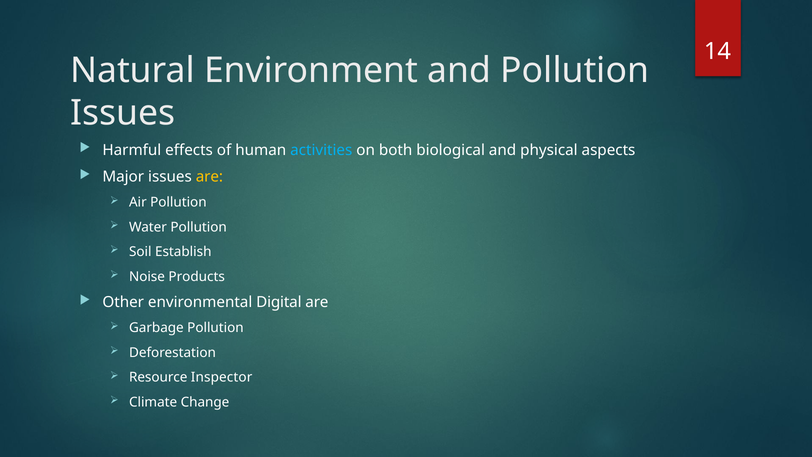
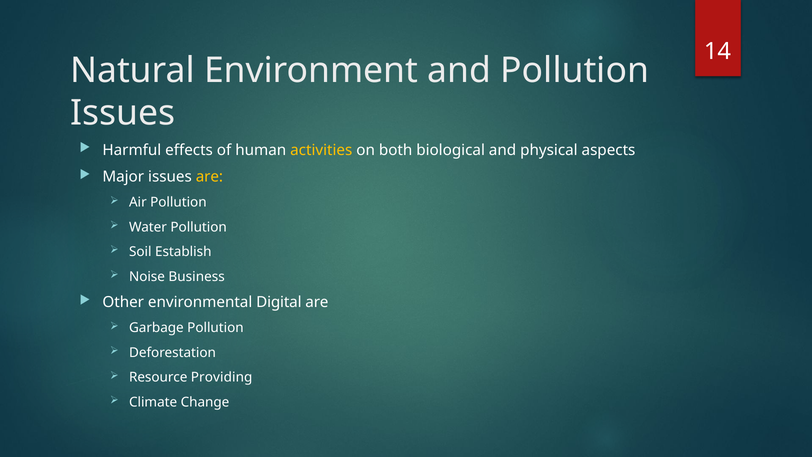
activities colour: light blue -> yellow (321, 150)
Products: Products -> Business (197, 276)
Inspector: Inspector -> Providing (222, 377)
